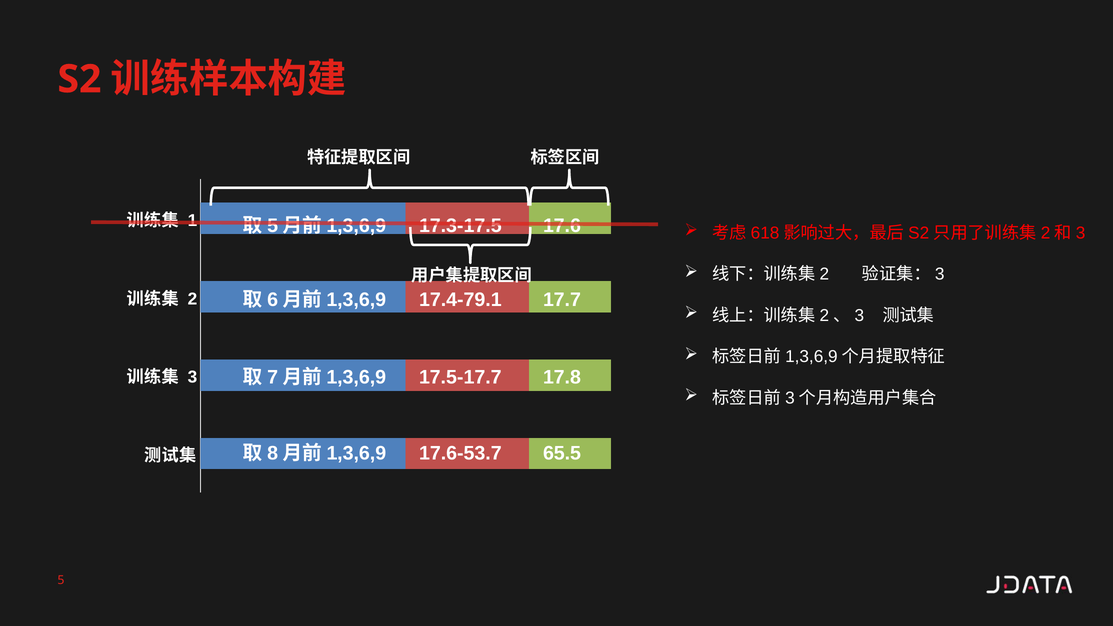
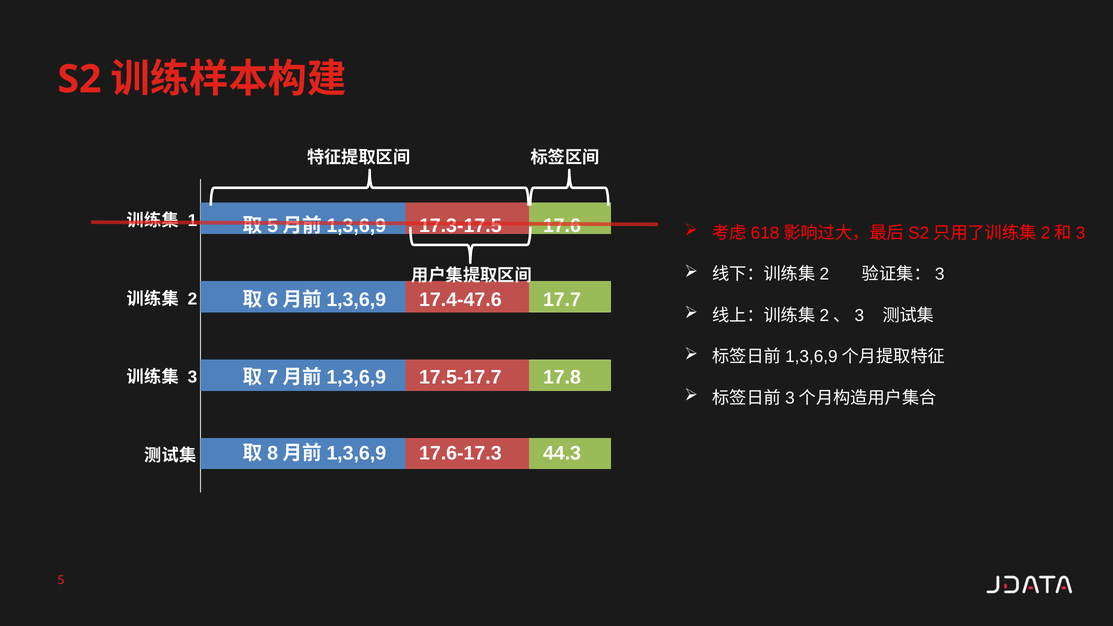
17.4-79.1: 17.4-79.1 -> 17.4-47.6 (460, 300)
17.6-53.7: 17.6-53.7 -> 17.6-17.3 (460, 453)
65.5: 65.5 -> 44.3 (562, 453)
